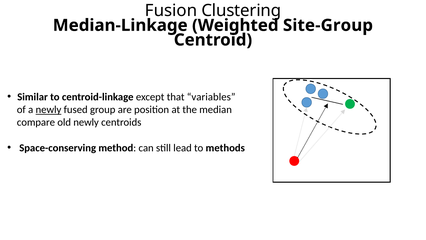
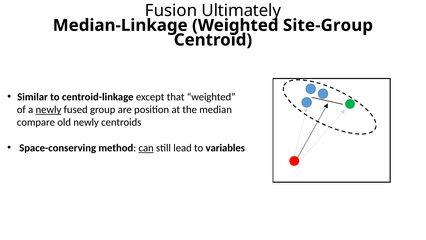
Clustering: Clustering -> Ultimately (241, 11)
that variables: variables -> weighted (211, 97)
can underline: none -> present (146, 148)
methods: methods -> variables (225, 148)
